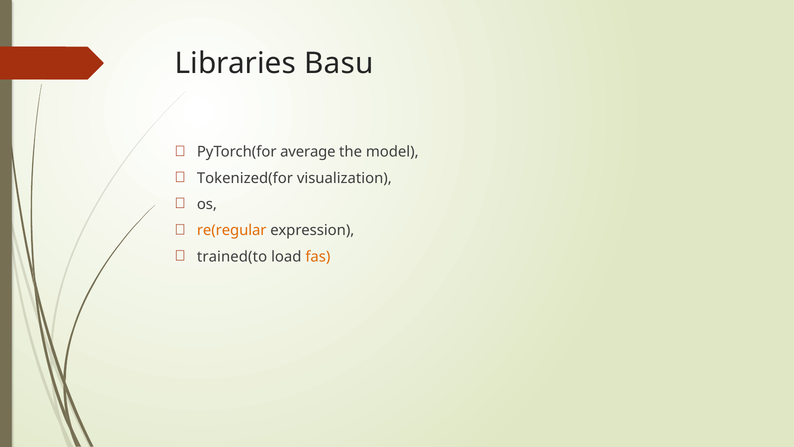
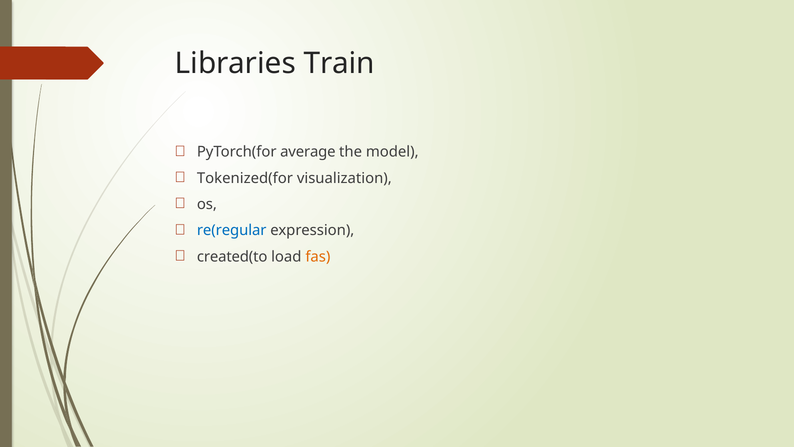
Basu: Basu -> Train (339, 64)
re(regular colour: orange -> blue (232, 230)
trained(to: trained(to -> created(to (232, 256)
